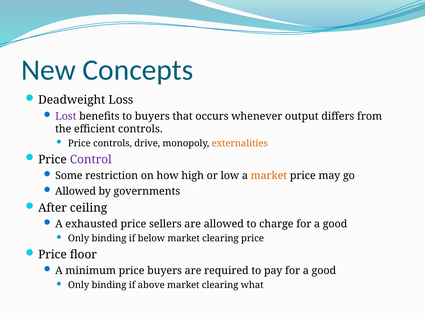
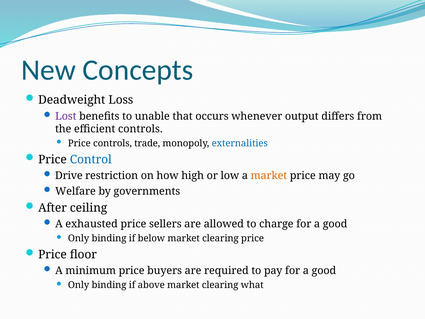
to buyers: buyers -> unable (152, 116)
drive: drive -> trade (147, 143)
externalities colour: orange -> blue (240, 143)
Control colour: purple -> blue (91, 159)
Some: Some -> Drive (69, 176)
Allowed: Allowed -> Welfare (75, 191)
